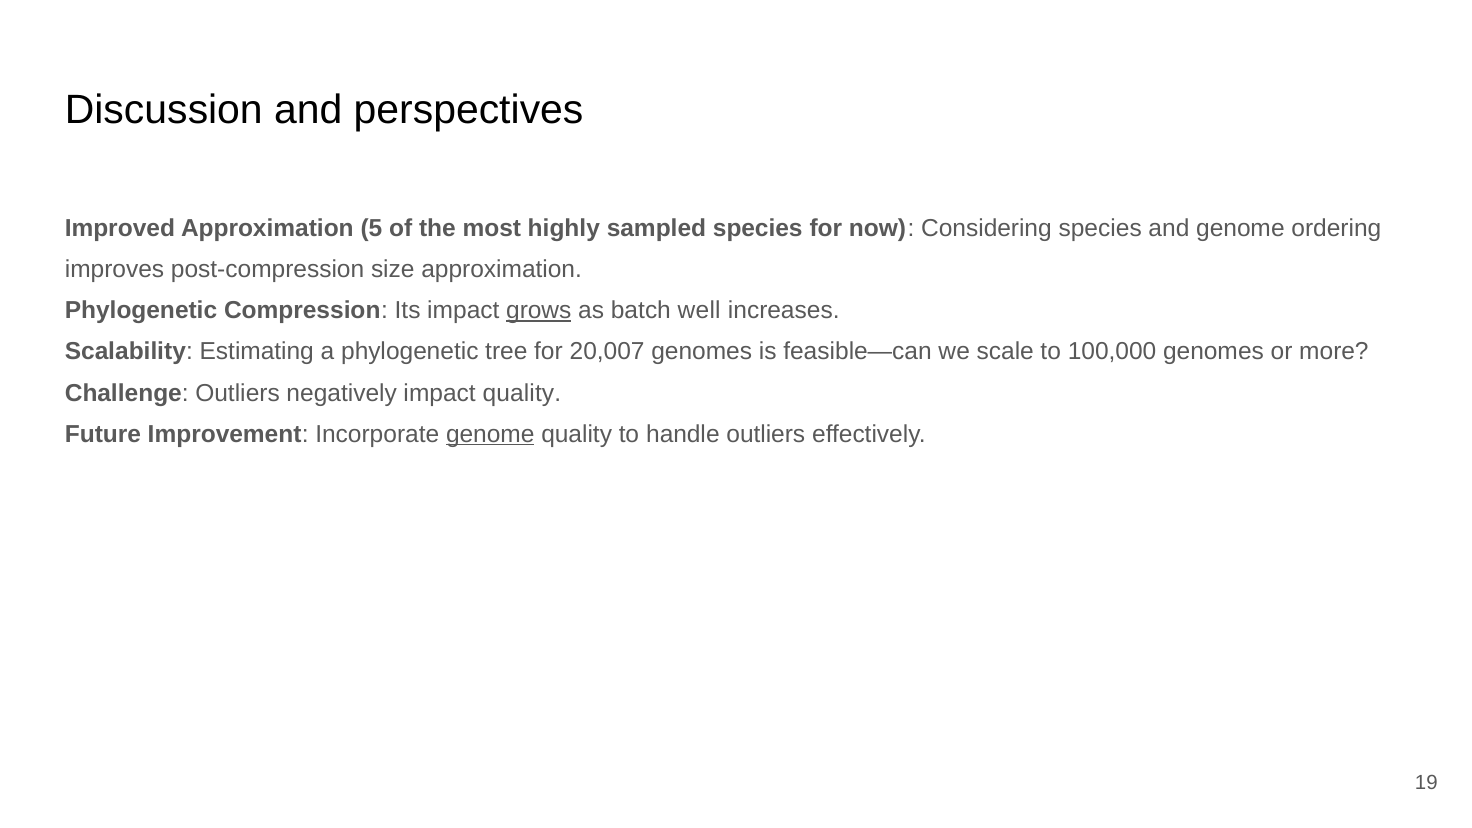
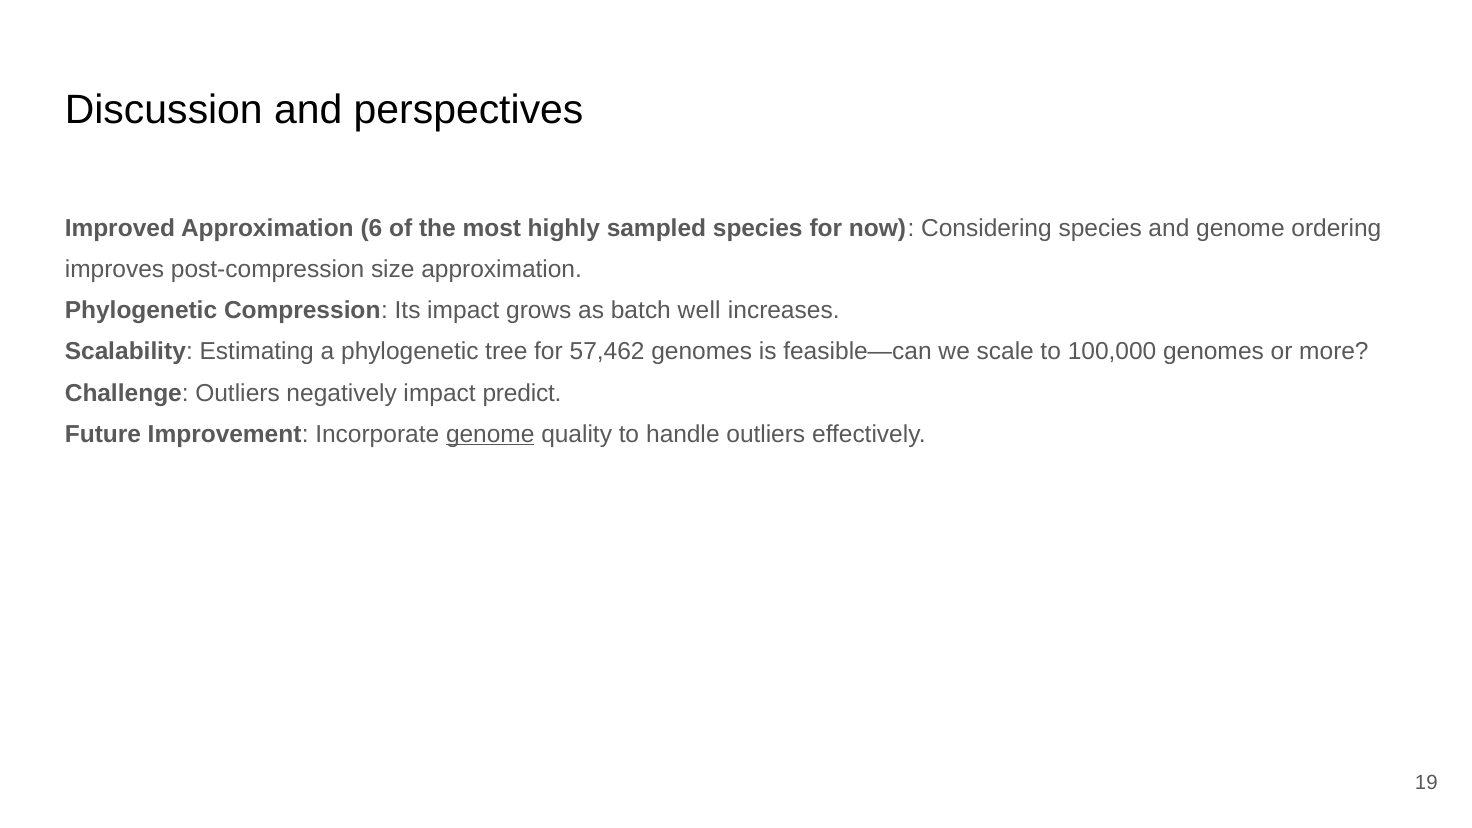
5: 5 -> 6 (371, 228)
grows underline: present -> none (539, 311)
20,007: 20,007 -> 57,462 (607, 352)
impact quality: quality -> predict (522, 393)
